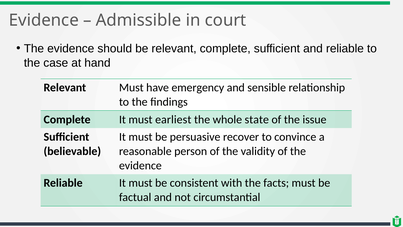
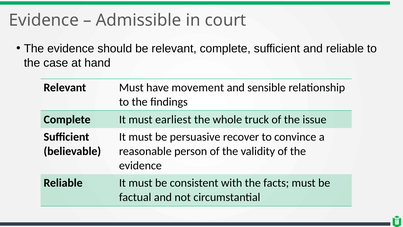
emergency: emergency -> movement (198, 88)
state: state -> truck (257, 119)
